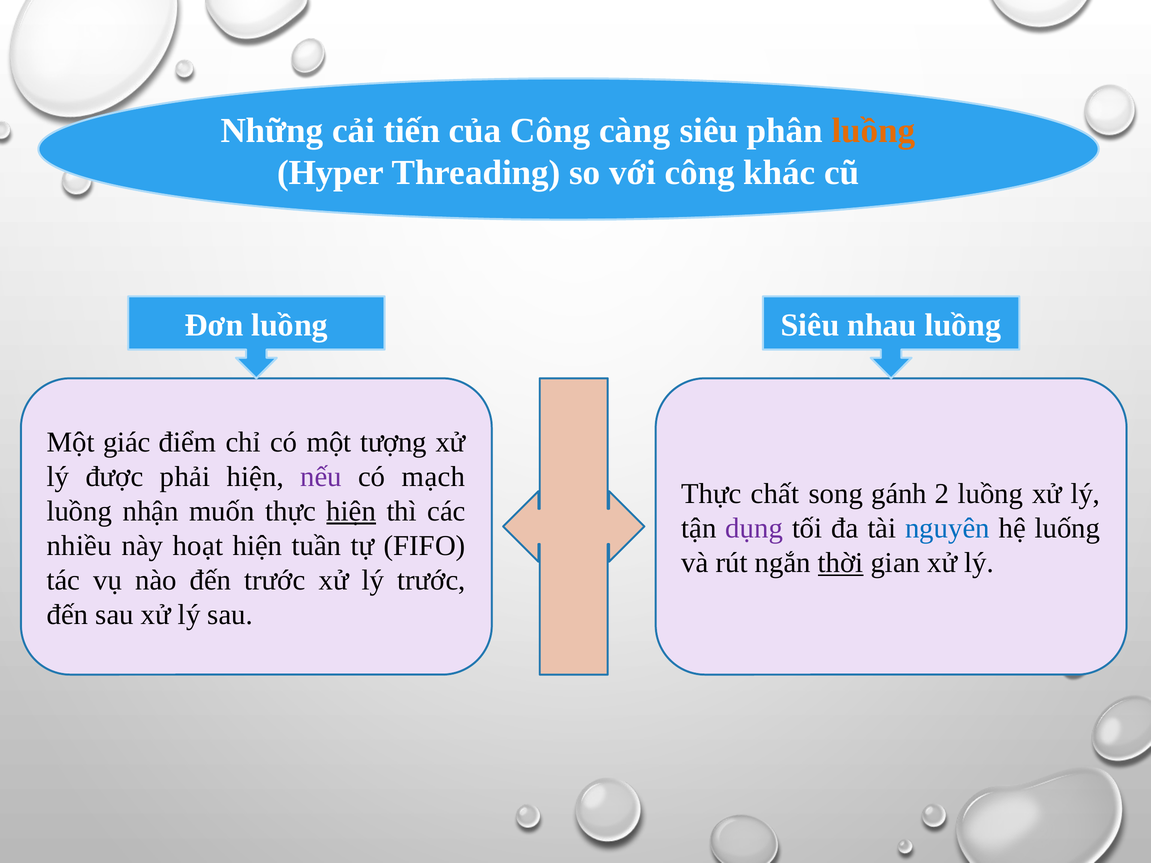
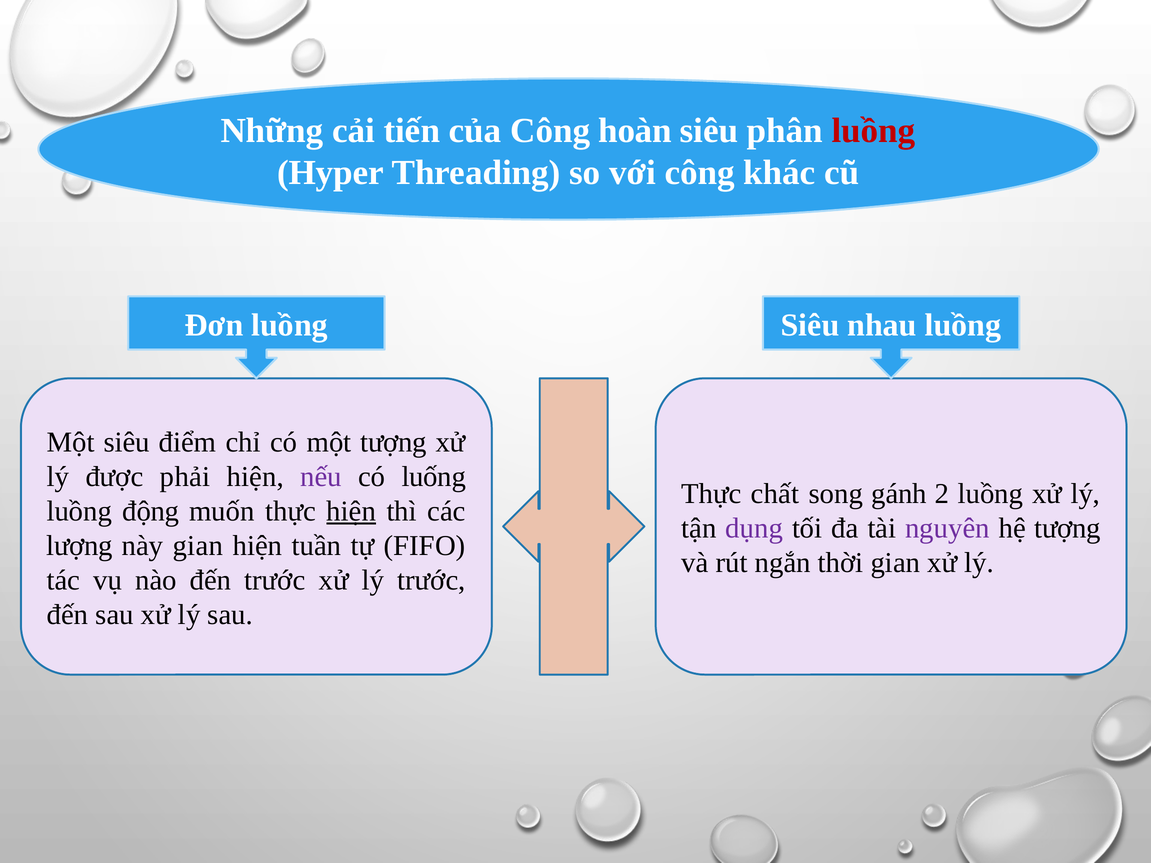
càng: càng -> hoàn (635, 130)
luồng colour: orange -> red (874, 130)
Một giác: giác -> siêu (127, 442)
mạch: mạch -> luống (434, 477)
nhận: nhận -> động (151, 511)
nguyên colour: blue -> purple (947, 529)
hệ luống: luống -> tượng (1068, 529)
nhiều: nhiều -> lượng (80, 546)
này hoạt: hoạt -> gian (198, 546)
thời underline: present -> none (841, 563)
